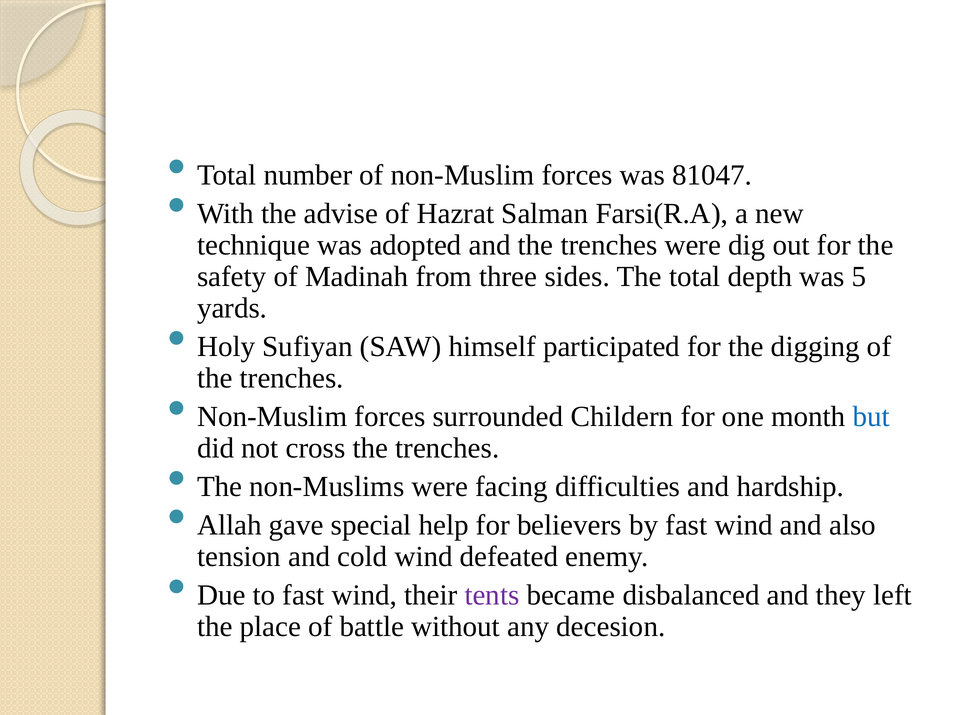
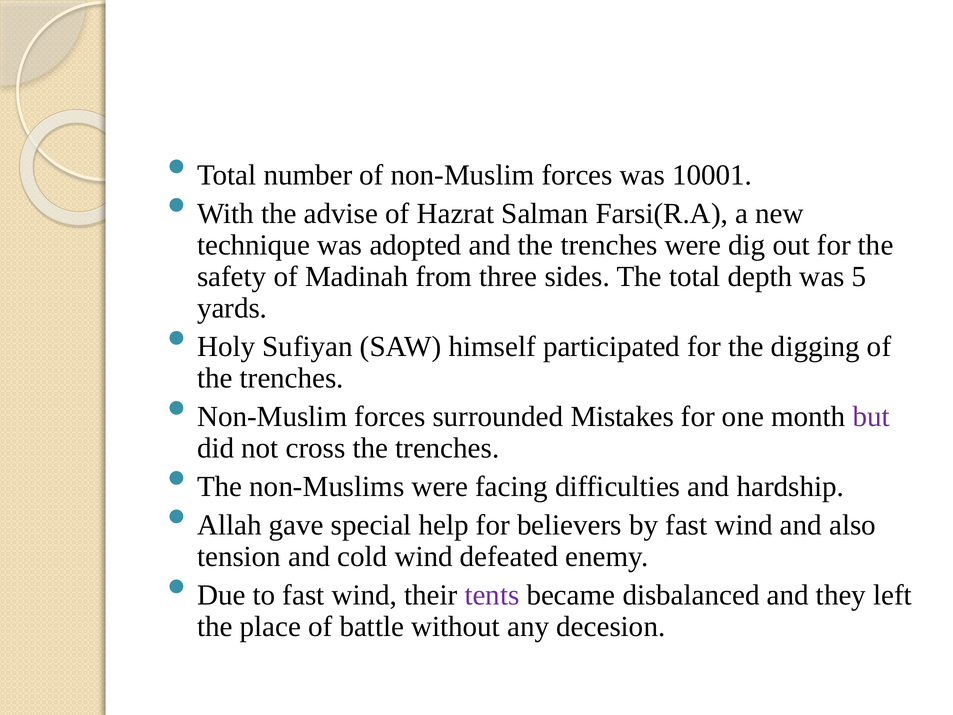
81047: 81047 -> 10001 (712, 175)
Childern: Childern -> Mistakes (622, 417)
but colour: blue -> purple (871, 417)
